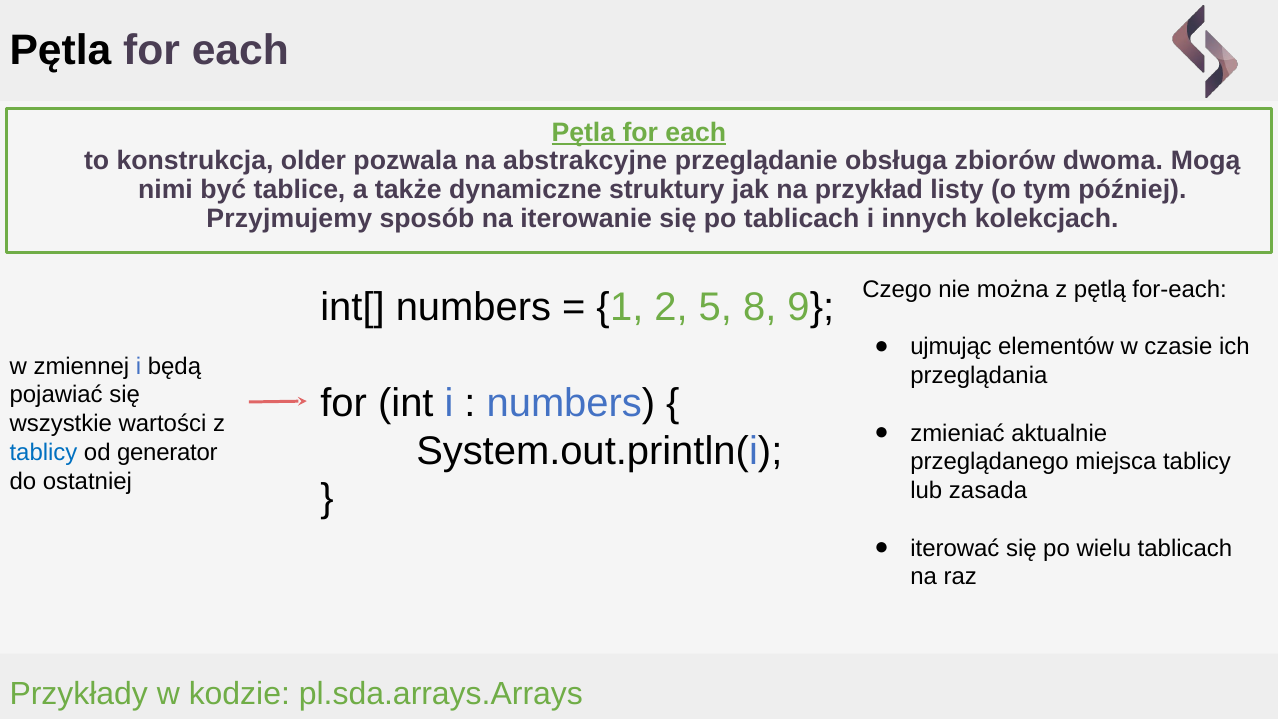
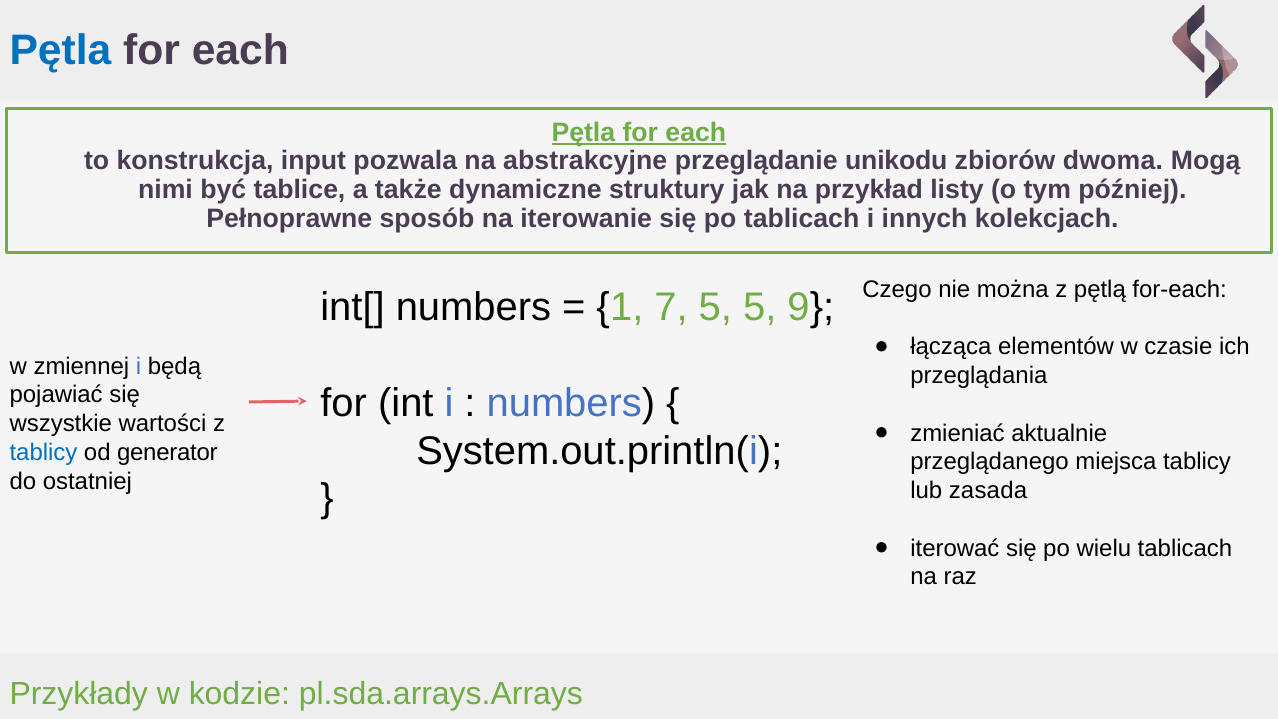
Pętla colour: black -> blue (60, 50)
older: older -> input (313, 161)
obsługa: obsługa -> unikodu (896, 161)
Przyjmujemy: Przyjmujemy -> Pełnoprawne (289, 219)
2: 2 -> 7 (671, 307)
5 8: 8 -> 5 (760, 307)
ujmując: ujmując -> łącząca (951, 347)
